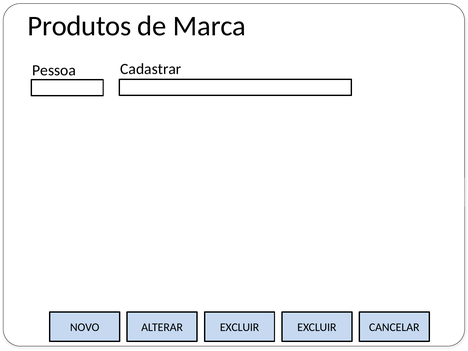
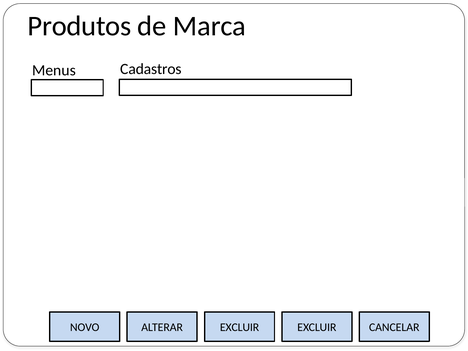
Cadastrar: Cadastrar -> Cadastros (151, 69)
Pessoa: Pessoa -> Menus (54, 70)
